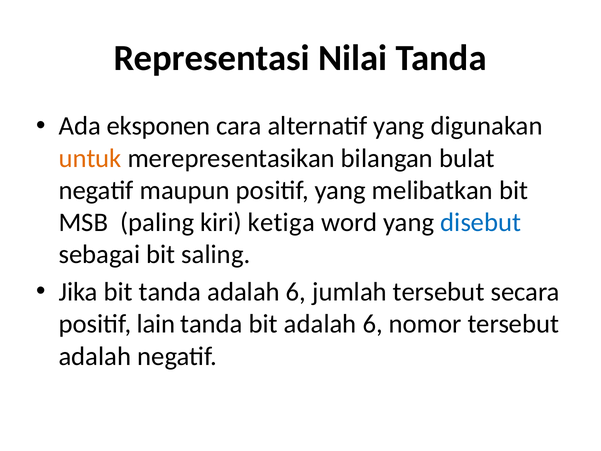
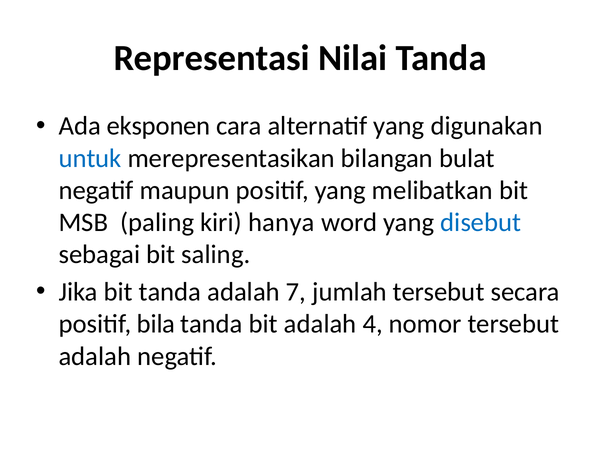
untuk colour: orange -> blue (90, 158)
ketiga: ketiga -> hanya (281, 222)
tanda adalah 6: 6 -> 7 (296, 292)
lain: lain -> bila (156, 324)
bit adalah 6: 6 -> 4 (373, 324)
